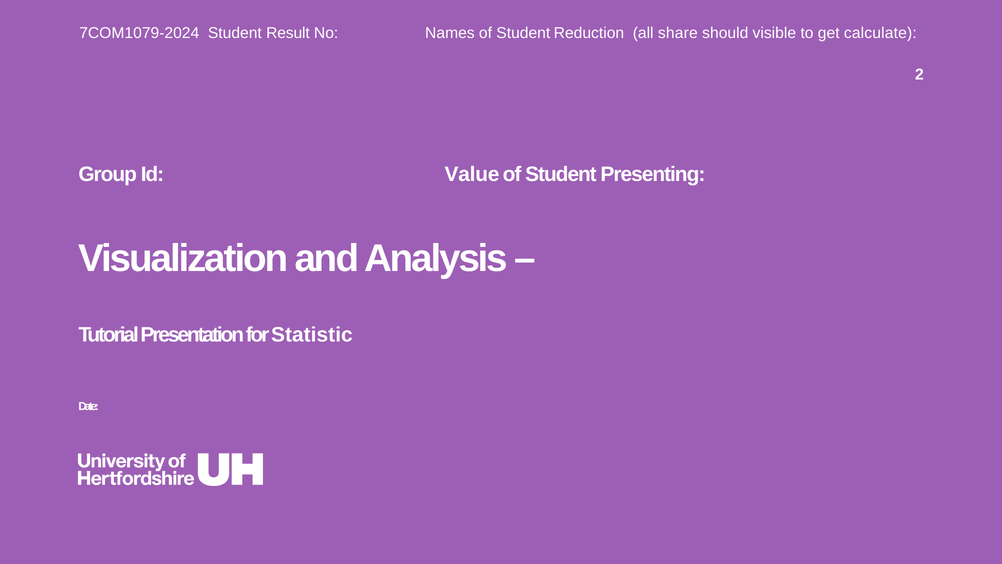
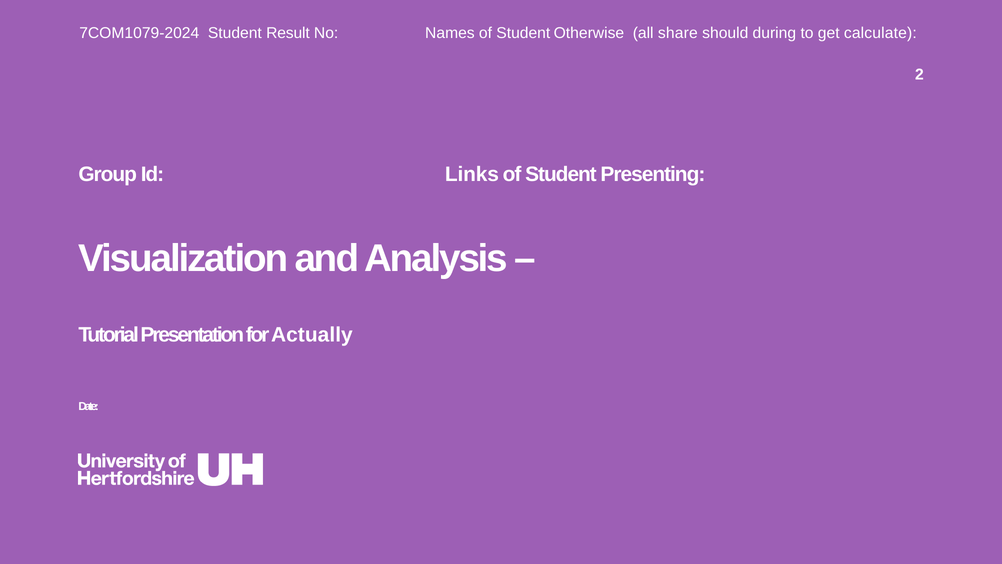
Reduction: Reduction -> Otherwise (589, 33)
visible: visible -> during (774, 33)
Value: Value -> Links (472, 174)
Statistic: Statistic -> Actually (312, 335)
